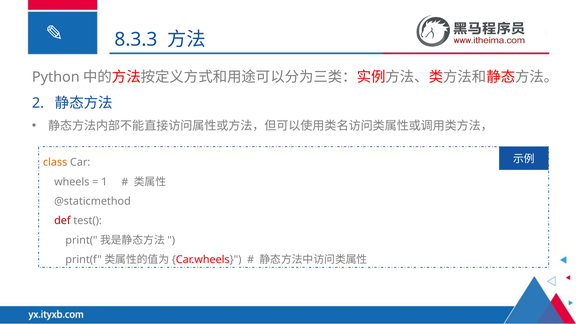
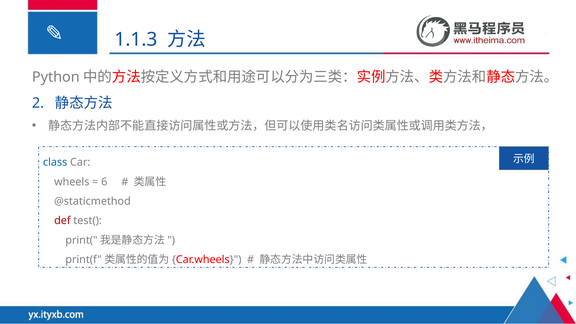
8.3.3: 8.3.3 -> 1.1.3 (136, 40)
class colour: orange -> blue (55, 162)
1: 1 -> 6 (104, 182)
